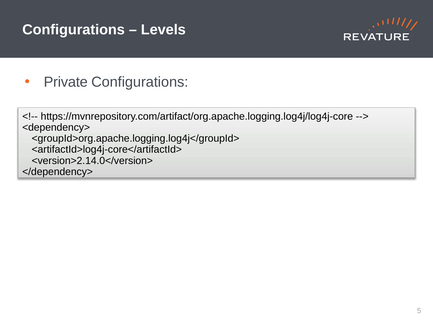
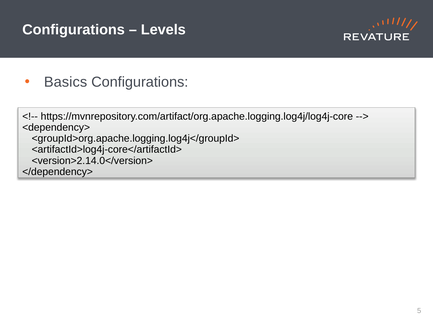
Private: Private -> Basics (66, 82)
